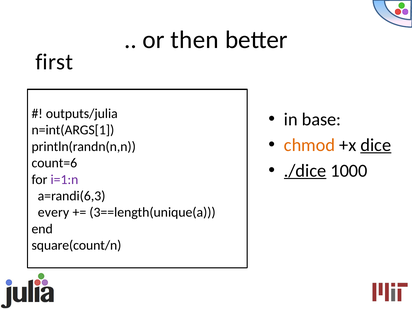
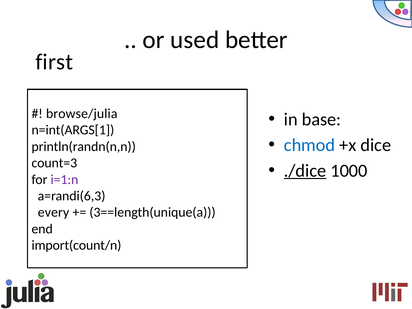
then: then -> used (195, 40)
outputs/julia: outputs/julia -> browse/julia (82, 114)
chmod colour: orange -> blue (310, 145)
dice underline: present -> none (376, 145)
count=6: count=6 -> count=3 (54, 163)
square(count/n: square(count/n -> import(count/n (76, 245)
